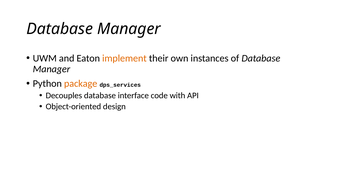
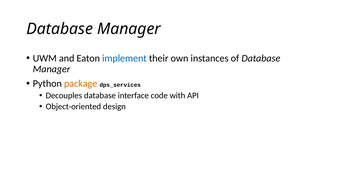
implement colour: orange -> blue (124, 58)
